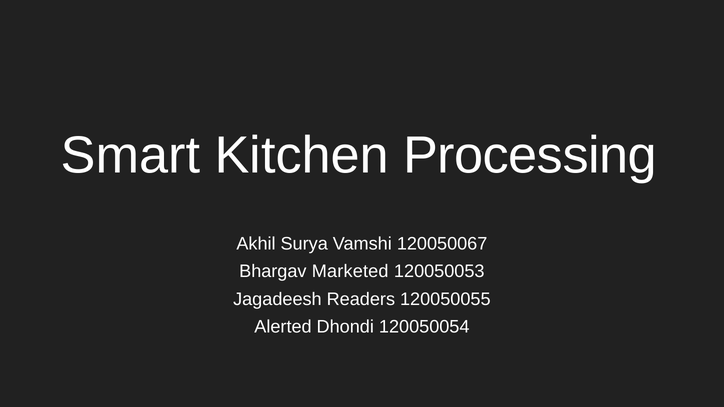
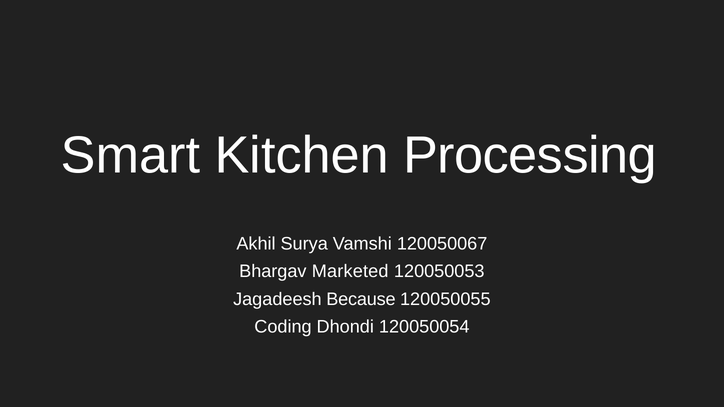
Readers: Readers -> Because (361, 299)
Alerted: Alerted -> Coding (283, 327)
